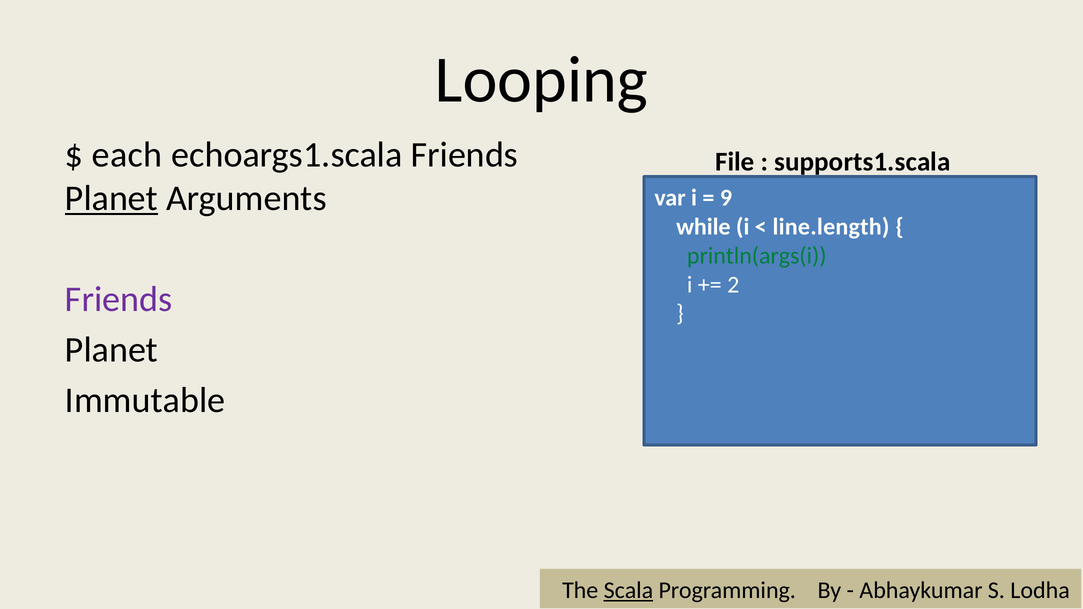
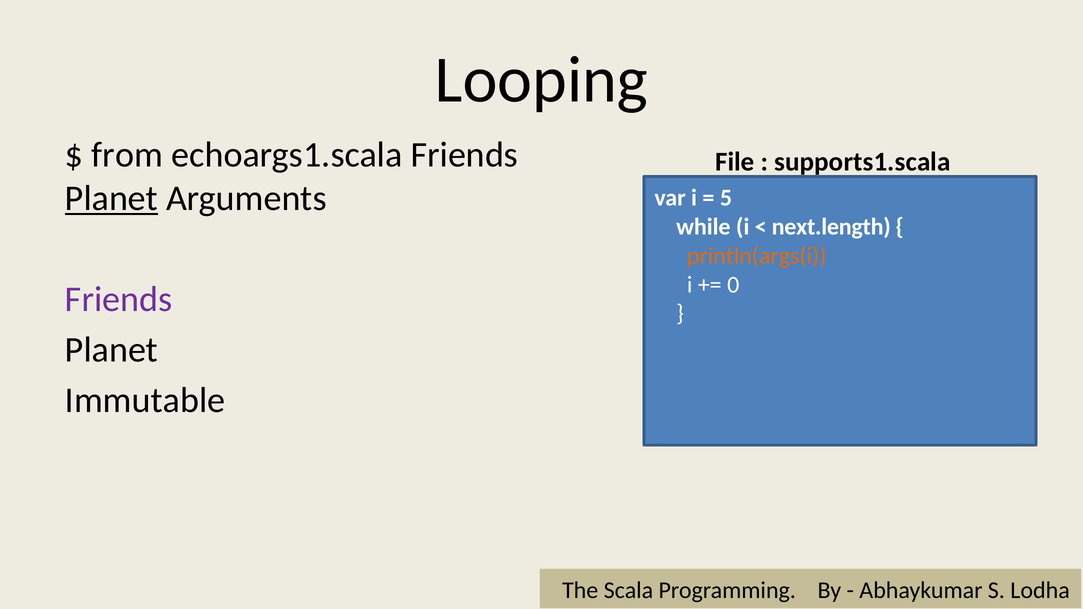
each: each -> from (127, 155)
9: 9 -> 5 (726, 198)
line.length: line.length -> next.length (831, 227)
println(args(i colour: green -> orange (757, 256)
2: 2 -> 0 (733, 285)
Scala underline: present -> none (628, 590)
